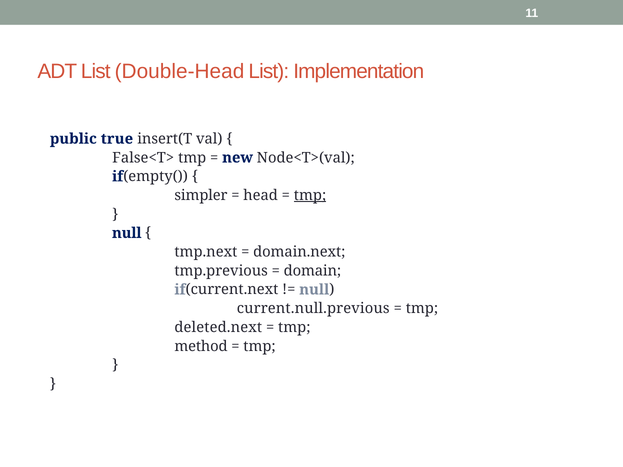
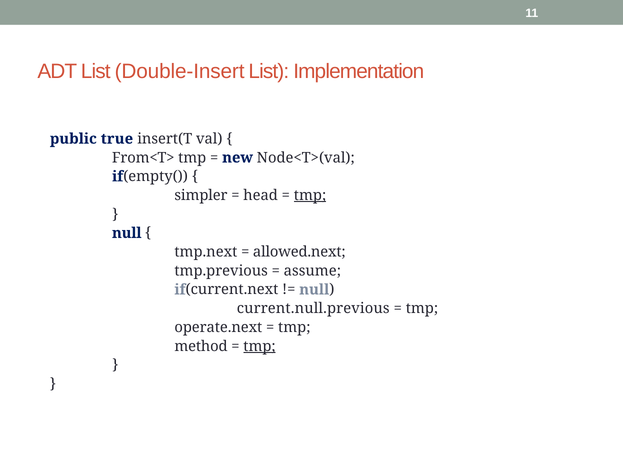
Double-Head: Double-Head -> Double-Insert (180, 72)
False<T>: False<T> -> From<T> (143, 158)
domain.next: domain.next -> allowed.next (299, 252)
domain: domain -> assume (312, 271)
deleted.next: deleted.next -> operate.next (218, 327)
tmp underline: none -> present (260, 346)
